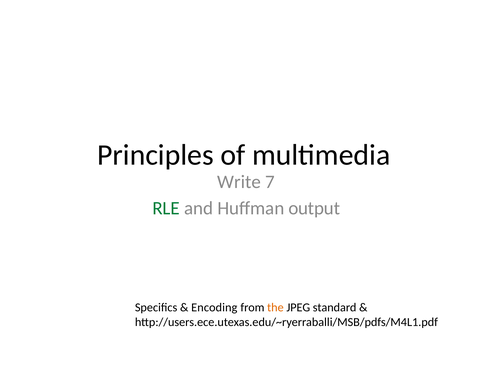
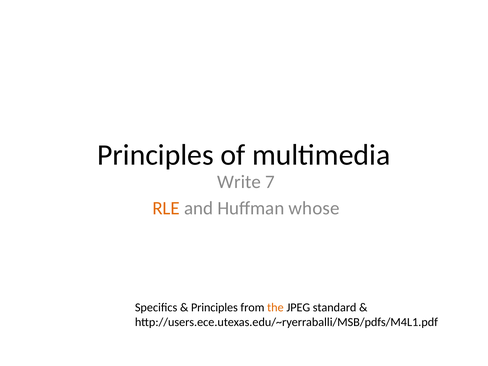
RLE colour: green -> orange (166, 208)
output: output -> whose (314, 208)
Encoding: Encoding -> Principles (214, 307)
